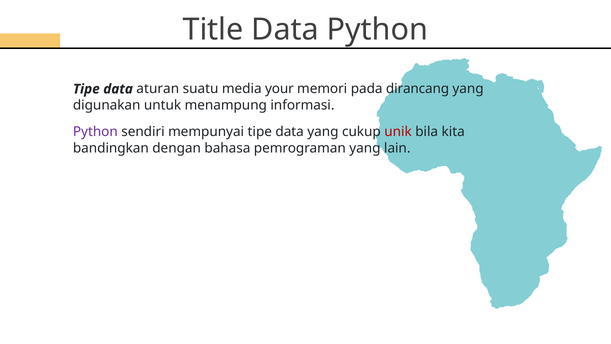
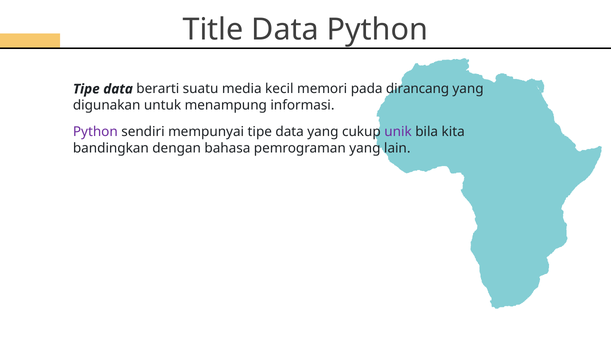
aturan: aturan -> berarti (158, 89)
your: your -> kecil (279, 89)
unik colour: red -> purple (398, 132)
